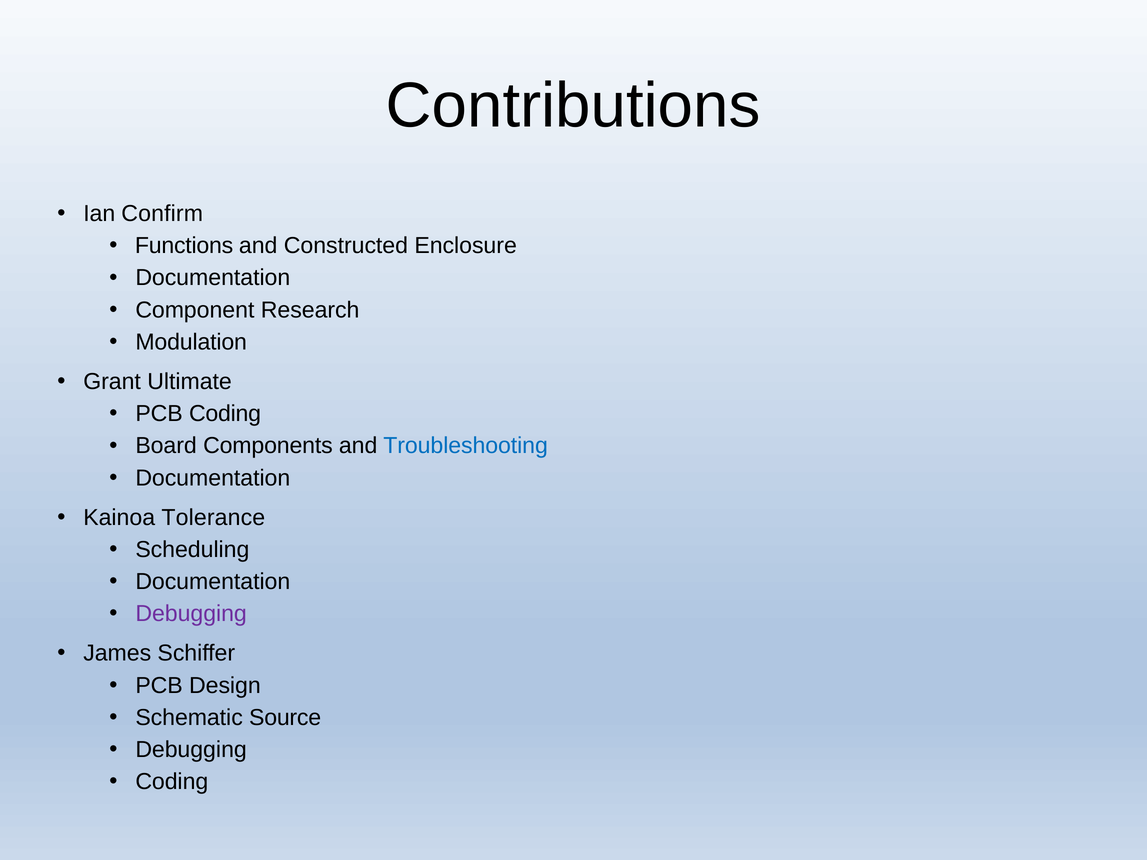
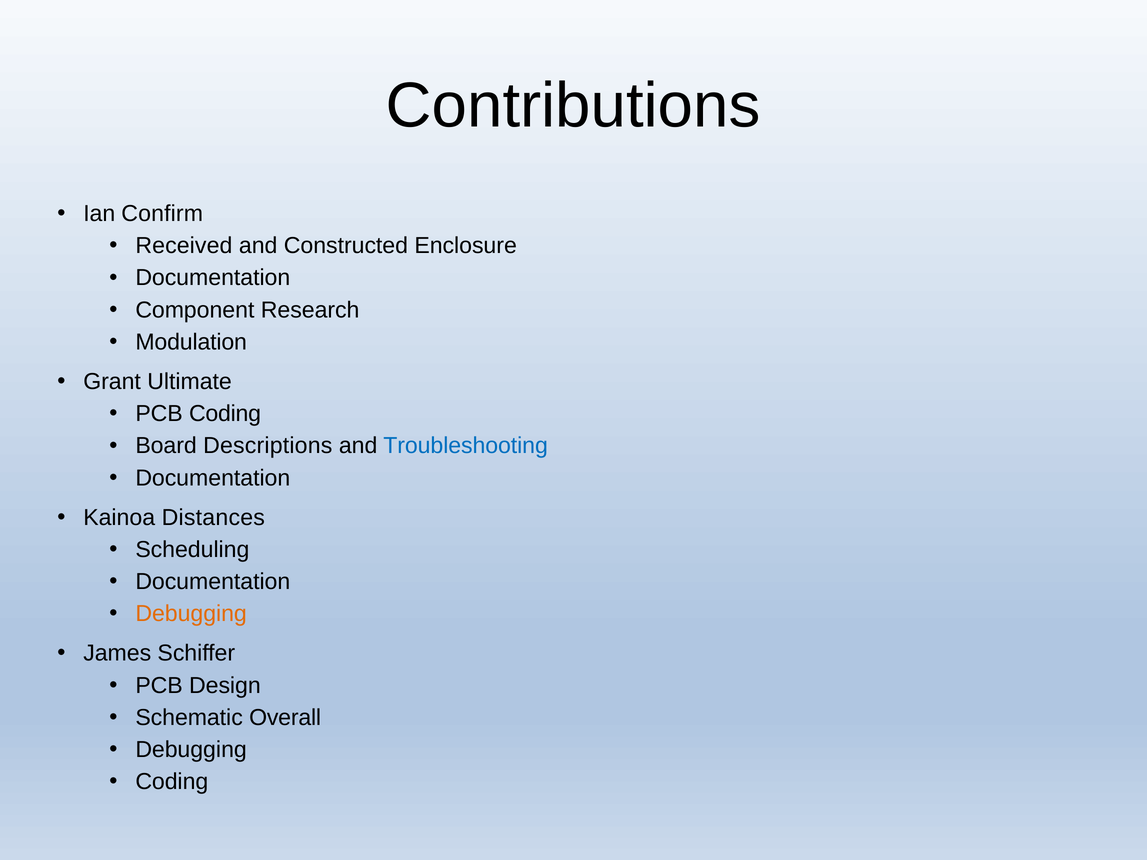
Functions: Functions -> Received (184, 246)
Components: Components -> Descriptions (268, 446)
Tolerance: Tolerance -> Distances (213, 518)
Debugging colour: purple -> orange (191, 614)
Source: Source -> Overall (285, 718)
